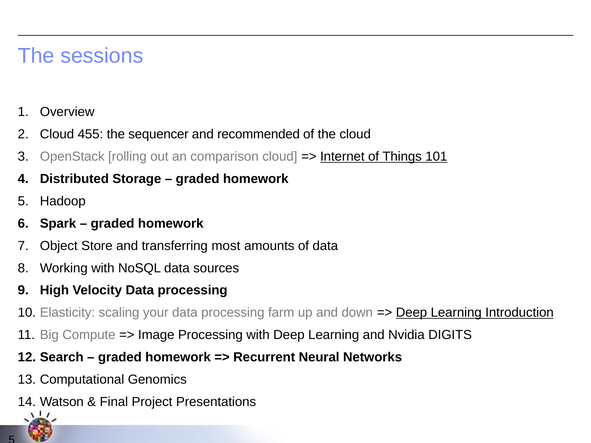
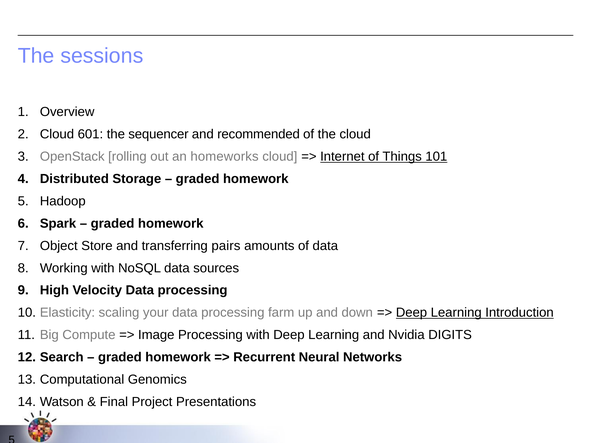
455: 455 -> 601 (90, 134)
comparison: comparison -> homeworks (224, 157)
most: most -> pairs (226, 246)
